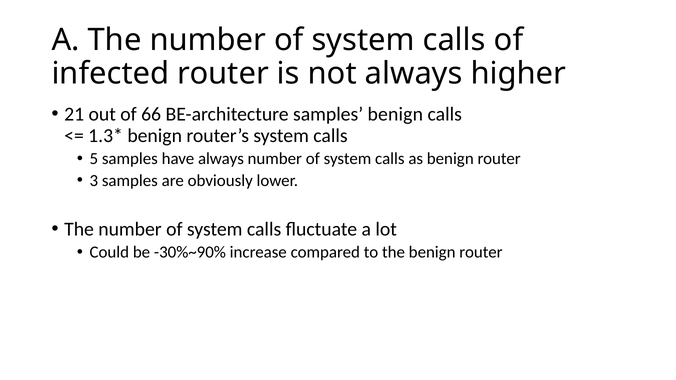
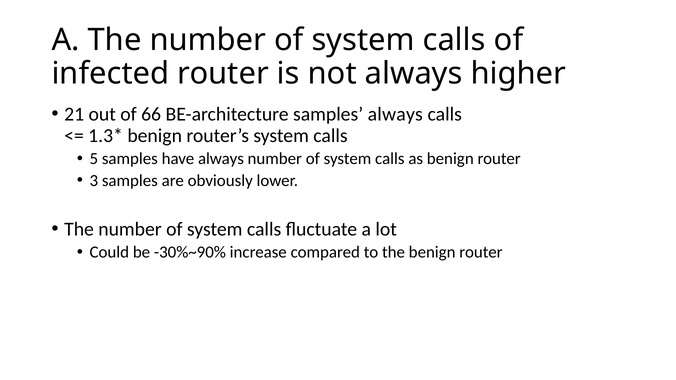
samples benign: benign -> always (395, 114)
